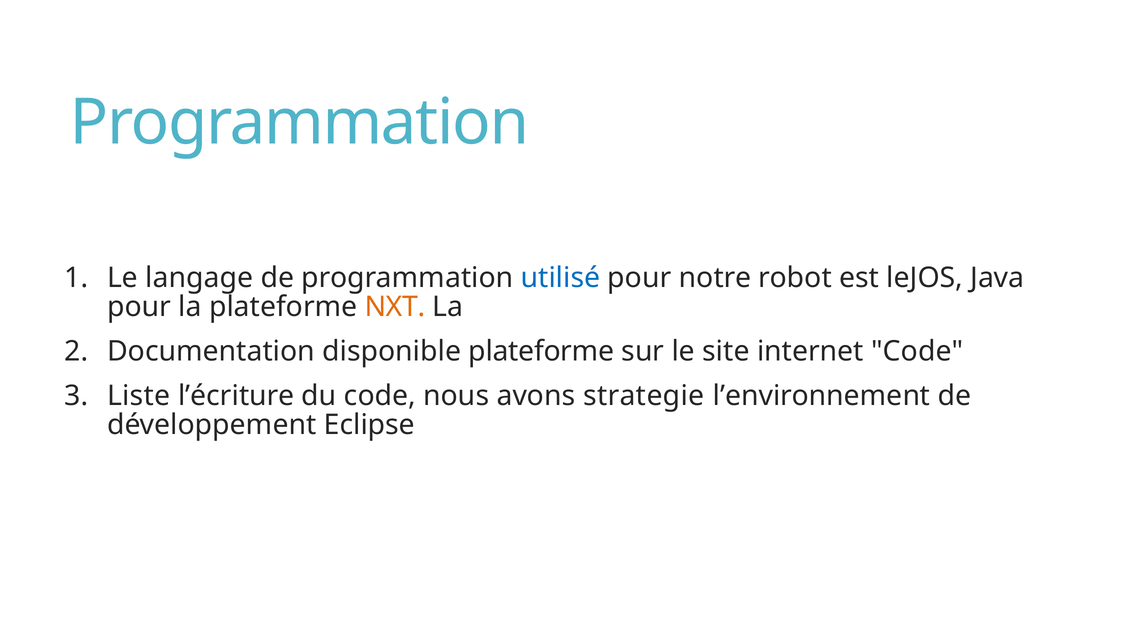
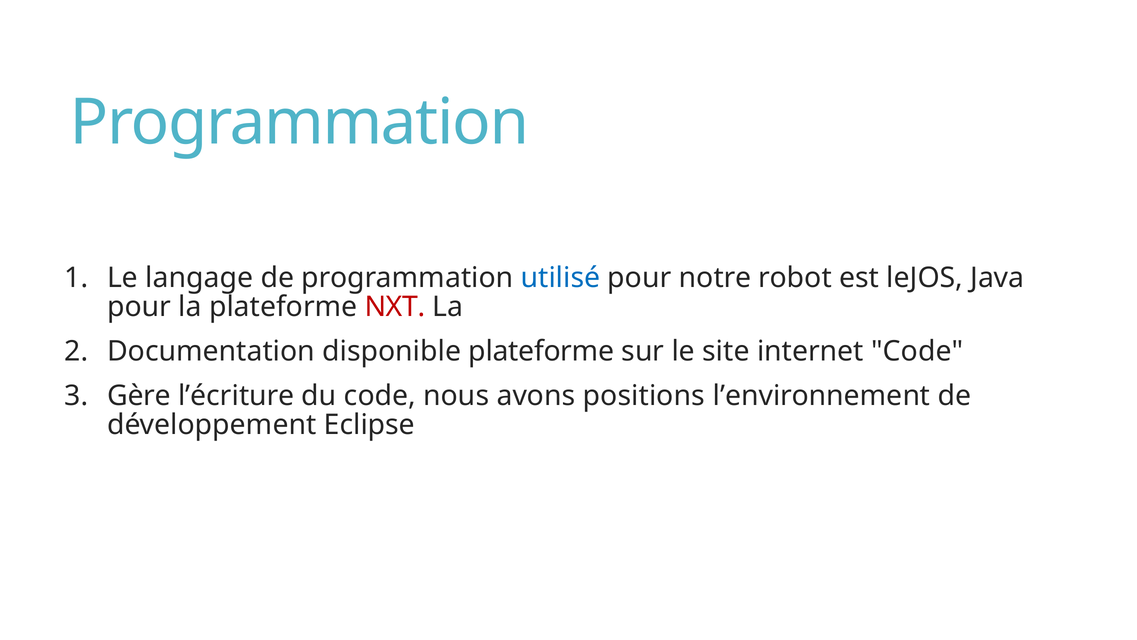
NXT colour: orange -> red (395, 307)
Liste: Liste -> Gère (139, 396)
strategie: strategie -> positions (644, 396)
